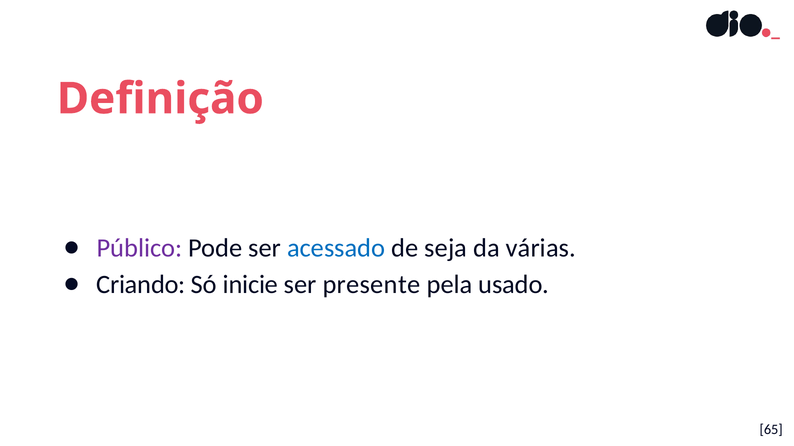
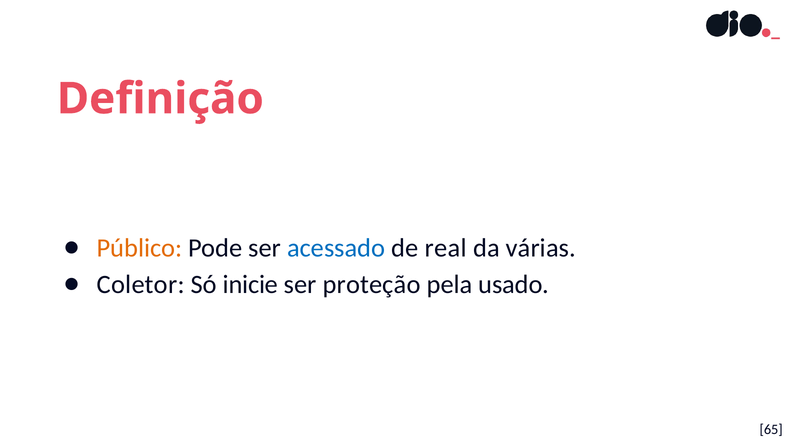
Público colour: purple -> orange (140, 248)
seja: seja -> real (446, 248)
Criando: Criando -> Coletor (141, 285)
presente: presente -> proteção (372, 285)
